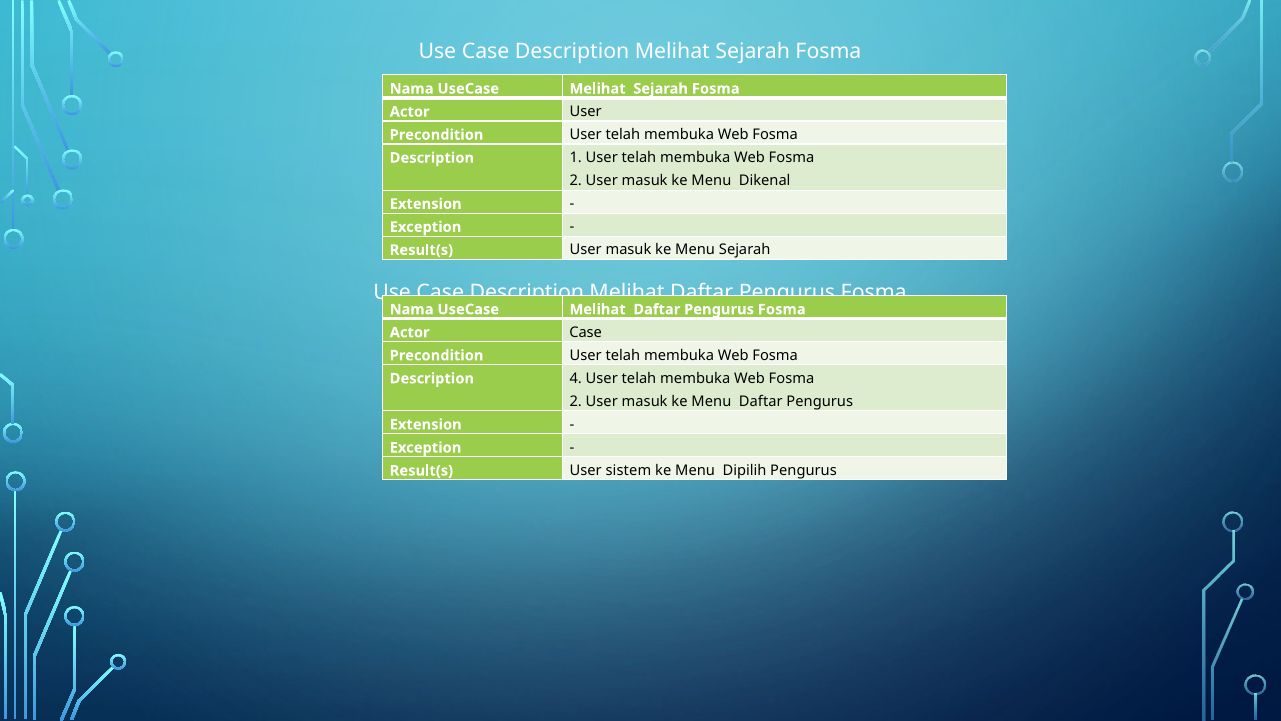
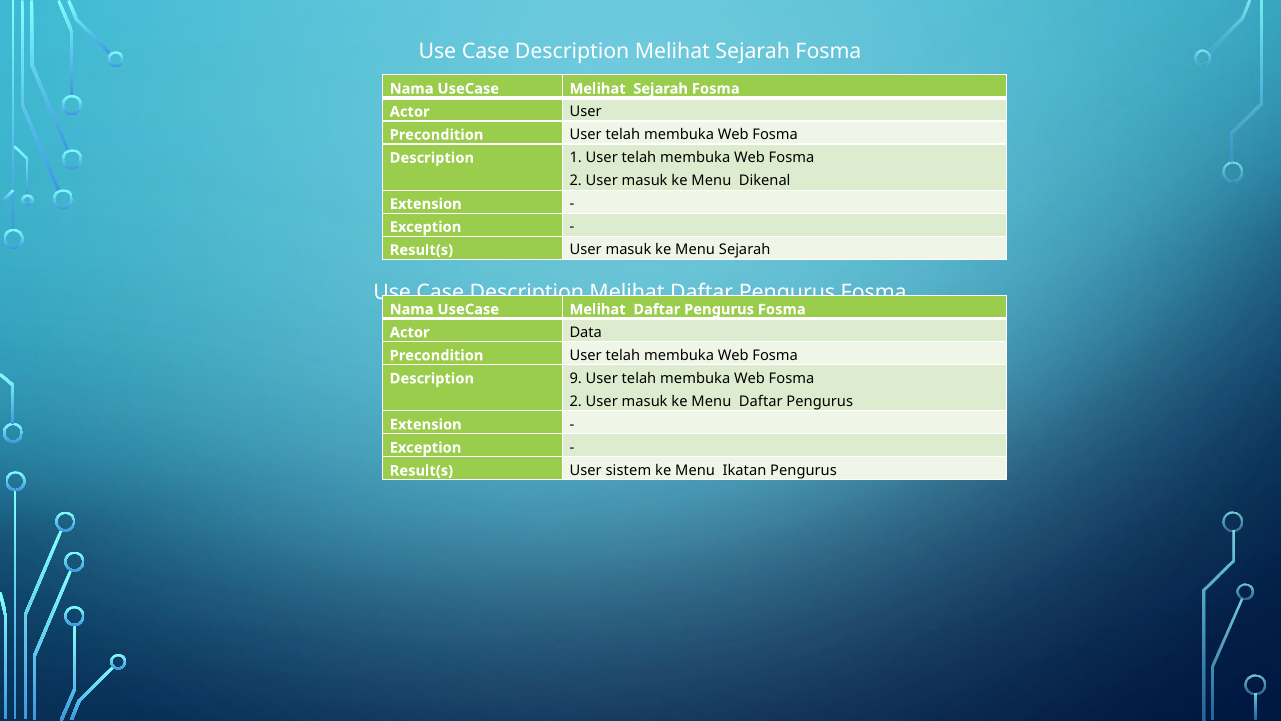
Case: Case -> Data (586, 332)
4: 4 -> 9 (576, 378)
Dipilih: Dipilih -> Ikatan (745, 470)
